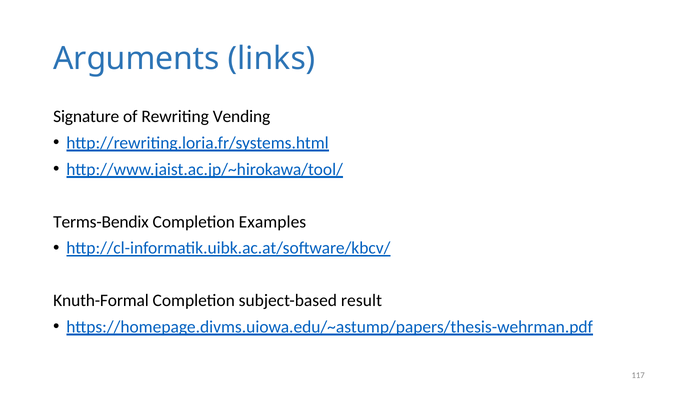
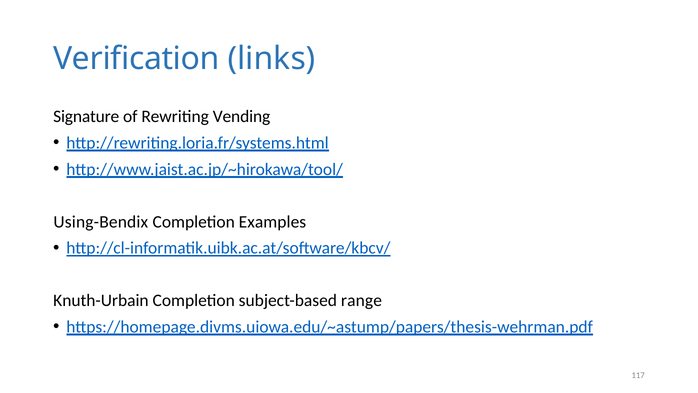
Arguments: Arguments -> Verification (136, 59)
Terms-Bendix: Terms-Bendix -> Using-Bendix (101, 222)
Knuth-Formal: Knuth-Formal -> Knuth-Urbain (101, 300)
result: result -> range (361, 300)
